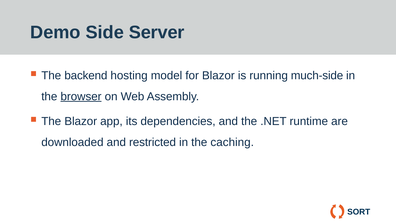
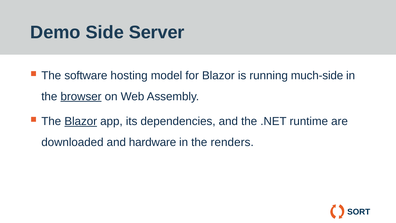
backend: backend -> software (86, 76)
Blazor underline: none -> present (81, 121)
restricted: restricted -> hardware (153, 142)
caching: caching -> renders (232, 142)
